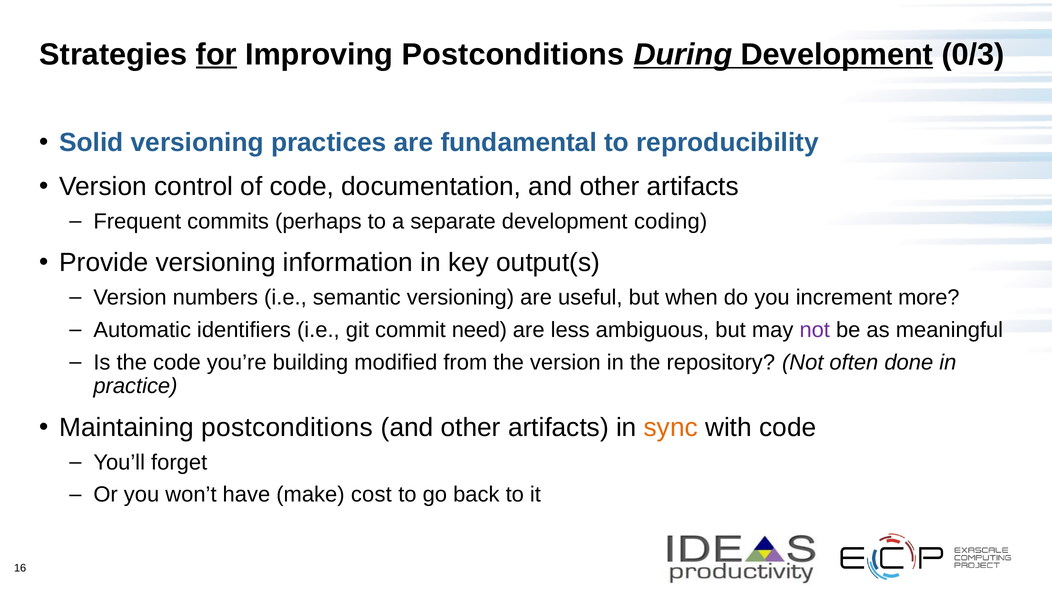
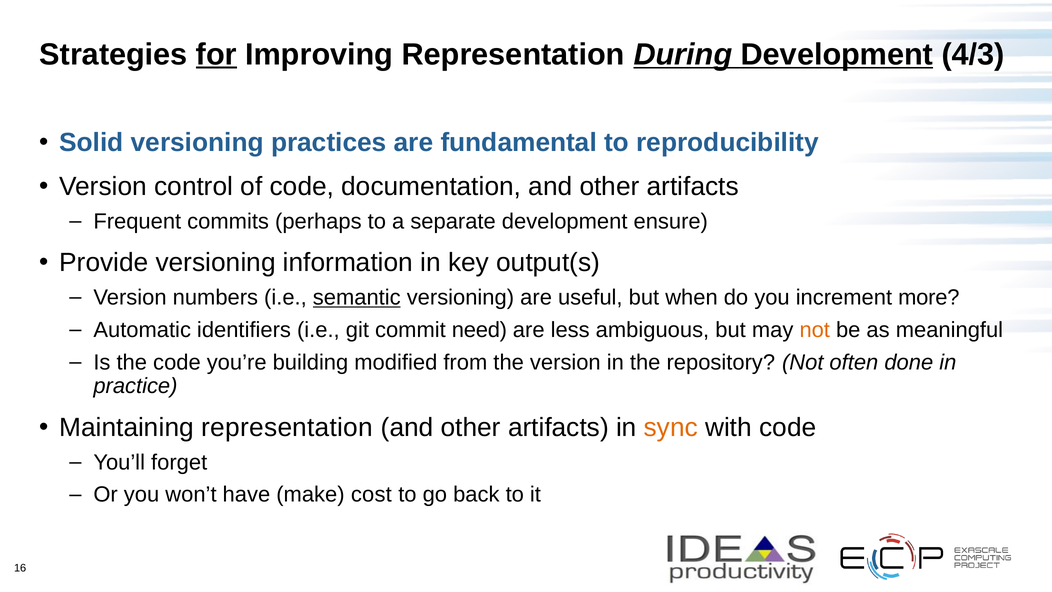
Improving Postconditions: Postconditions -> Representation (513, 54)
0/3: 0/3 -> 4/3 (973, 54)
coding: coding -> ensure (671, 221)
semantic underline: none -> present (357, 297)
not colour: purple -> orange (815, 330)
Maintaining postconditions: postconditions -> representation (287, 427)
